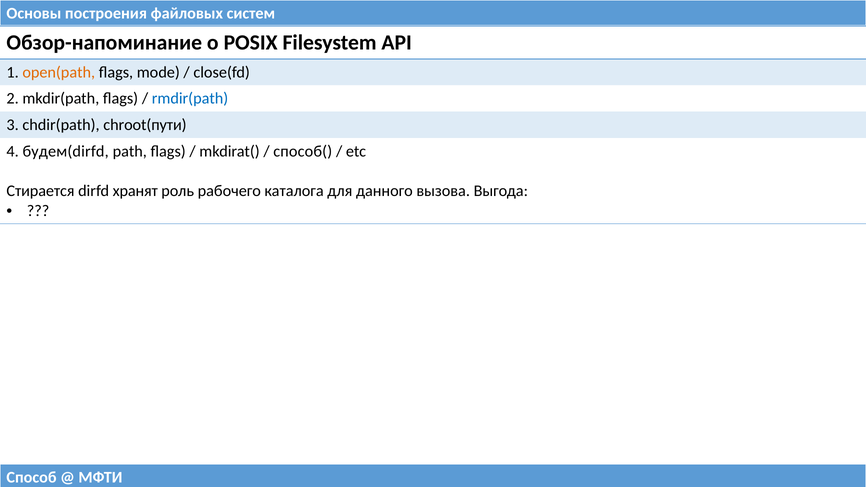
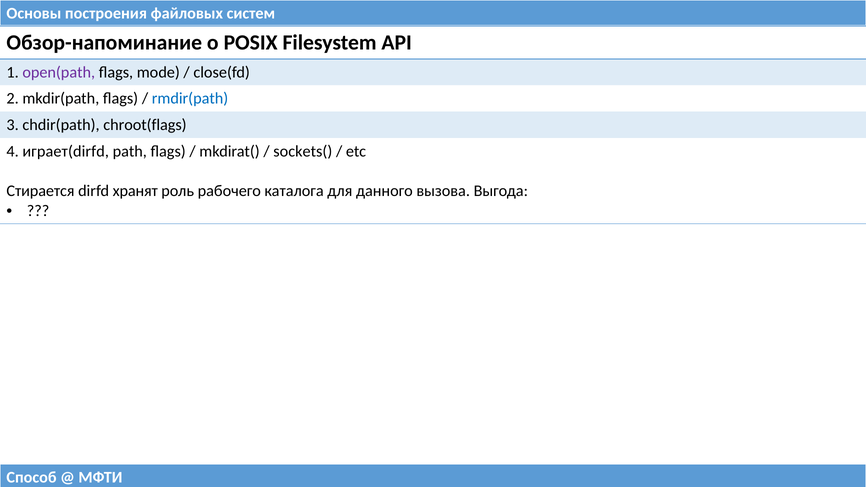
open(path colour: orange -> purple (59, 72)
chroot(пути: chroot(пути -> chroot(flags (145, 125)
будем(dirfd: будем(dirfd -> играет(dirfd (66, 151)
способ(: способ( -> sockets( (303, 151)
